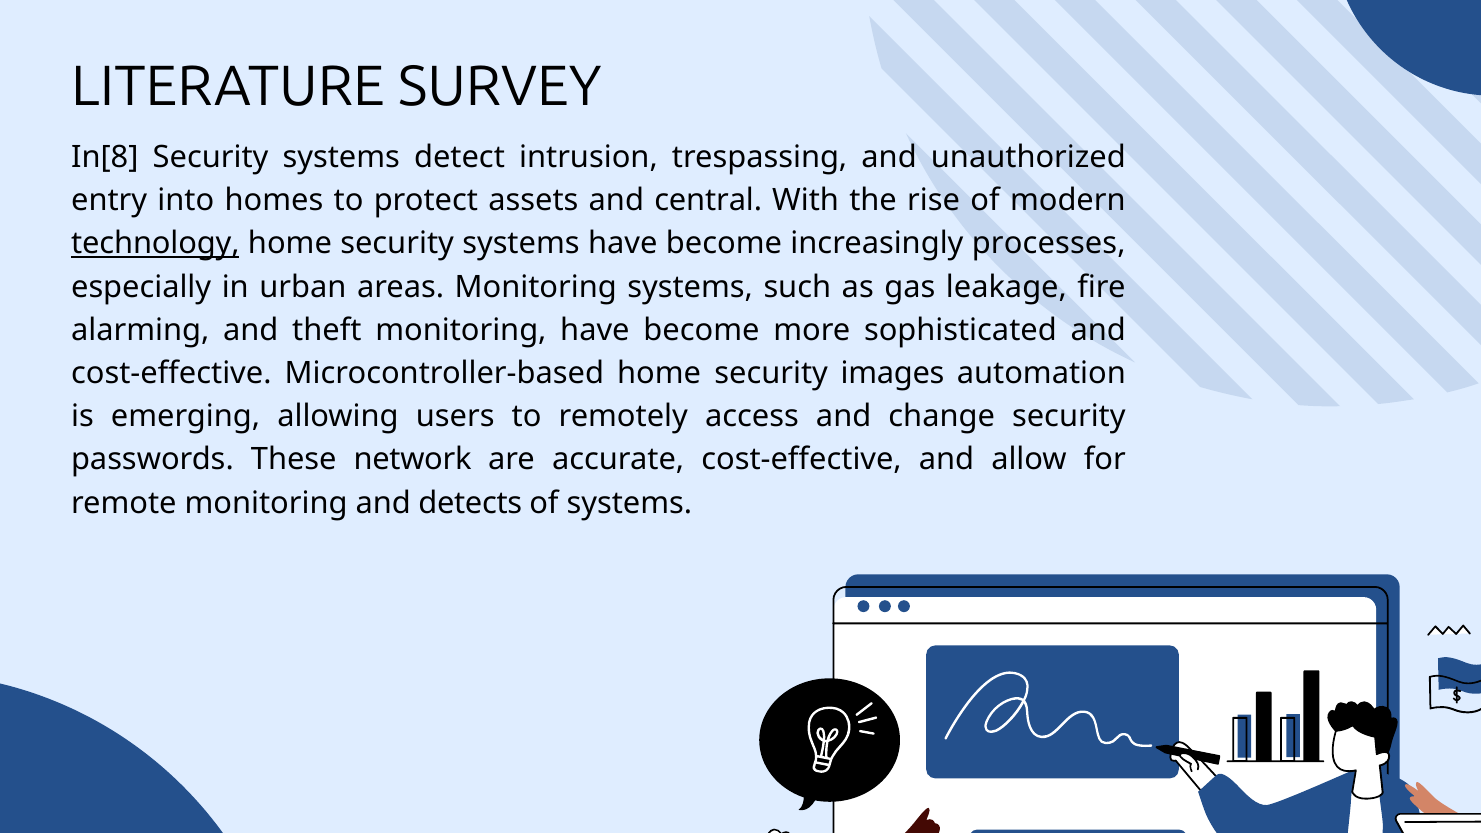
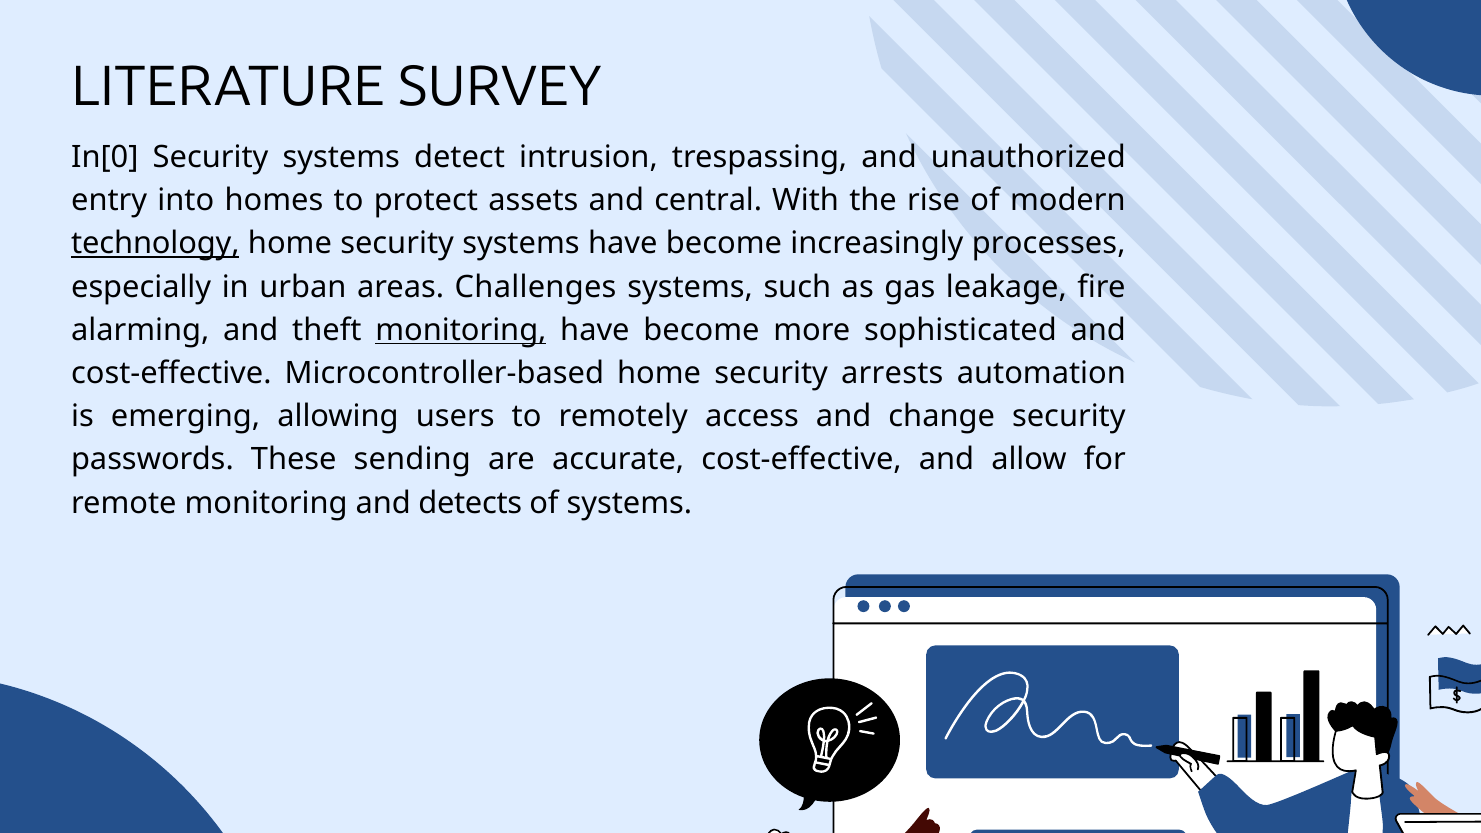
In[8: In[8 -> In[0 (105, 157)
areas Monitoring: Monitoring -> Challenges (536, 287)
monitoring underline: none -> present (461, 330)
images: images -> arrests (892, 373)
network: network -> sending (412, 460)
